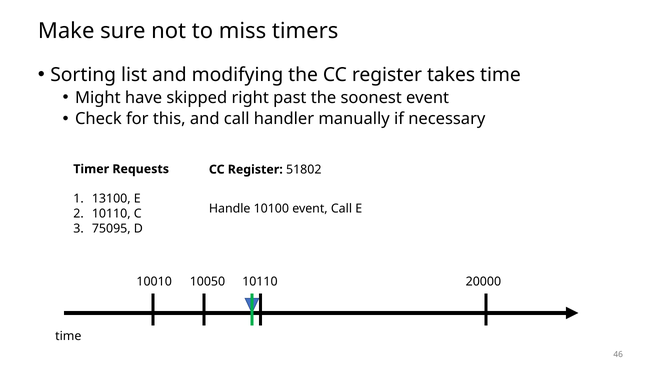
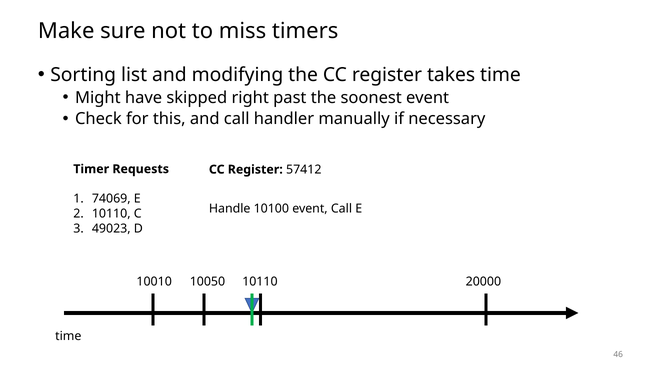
51802: 51802 -> 57412 (304, 169)
13100: 13100 -> 74069 (111, 199)
75095: 75095 -> 49023 (111, 228)
